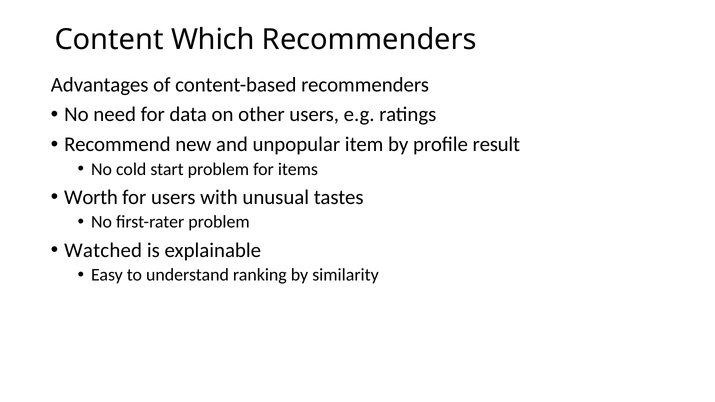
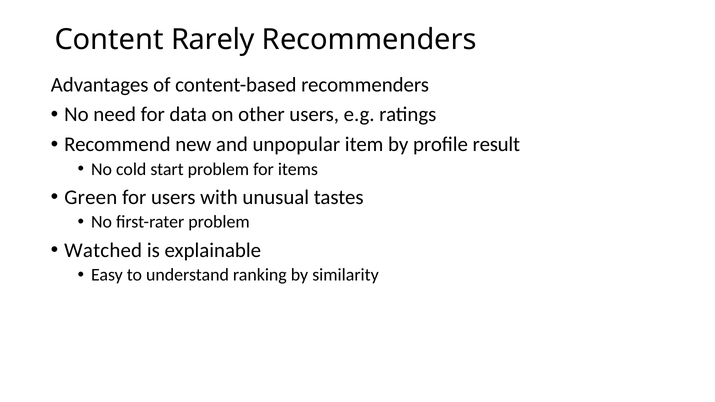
Which: Which -> Rarely (213, 40)
Worth: Worth -> Green (91, 198)
